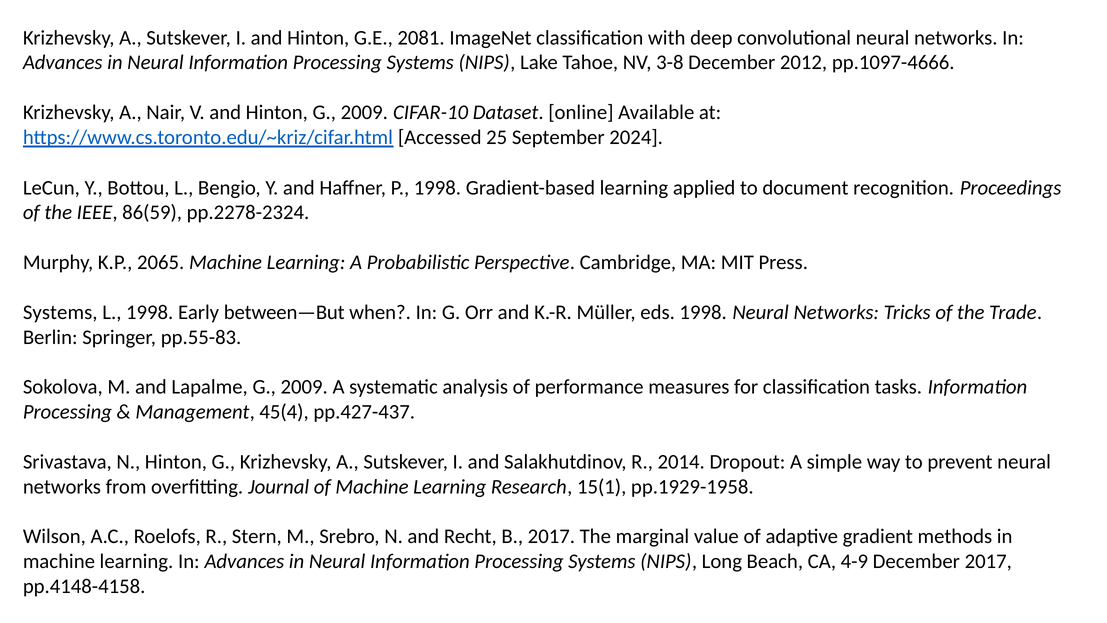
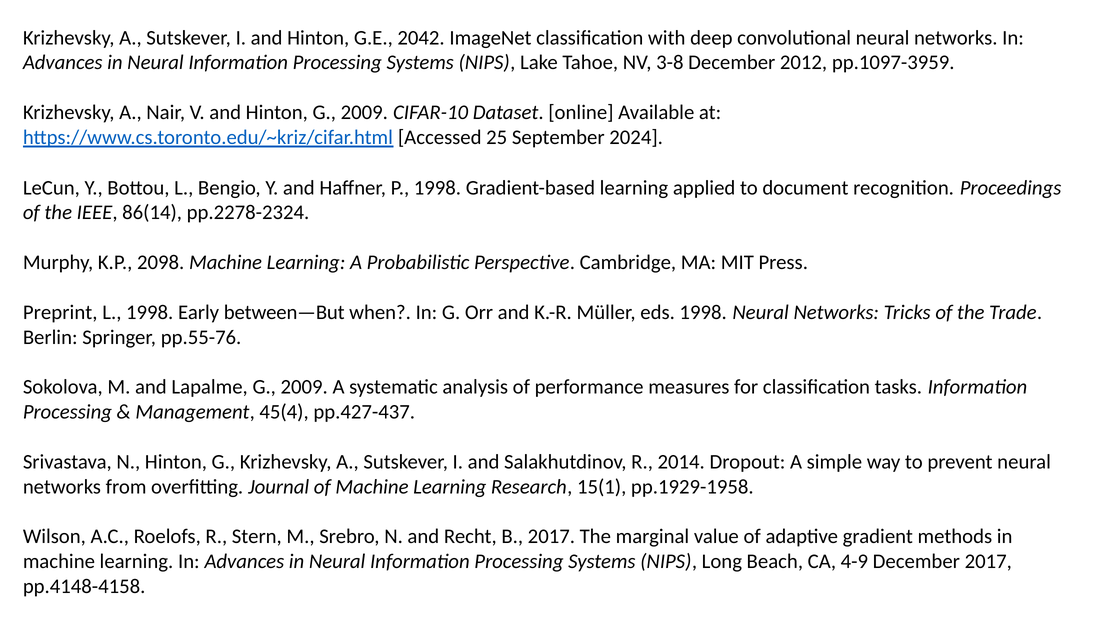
2081: 2081 -> 2042 (421, 38)
pp.1097-4666: pp.1097-4666 -> pp.1097-3959 (893, 63)
86(59: 86(59 -> 86(14 (152, 212)
2065: 2065 -> 2098 (161, 262)
Systems: Systems -> Preprint (60, 312)
pp.55-83: pp.55-83 -> pp.55-76 (201, 337)
